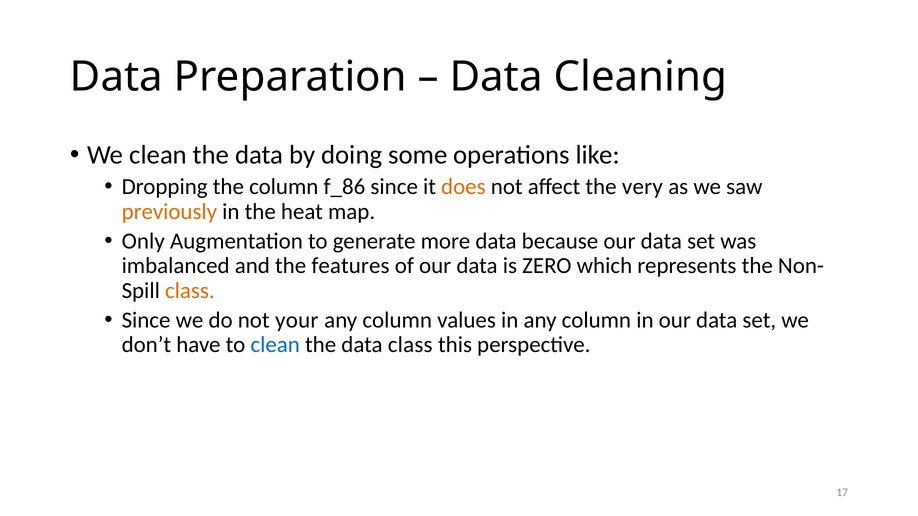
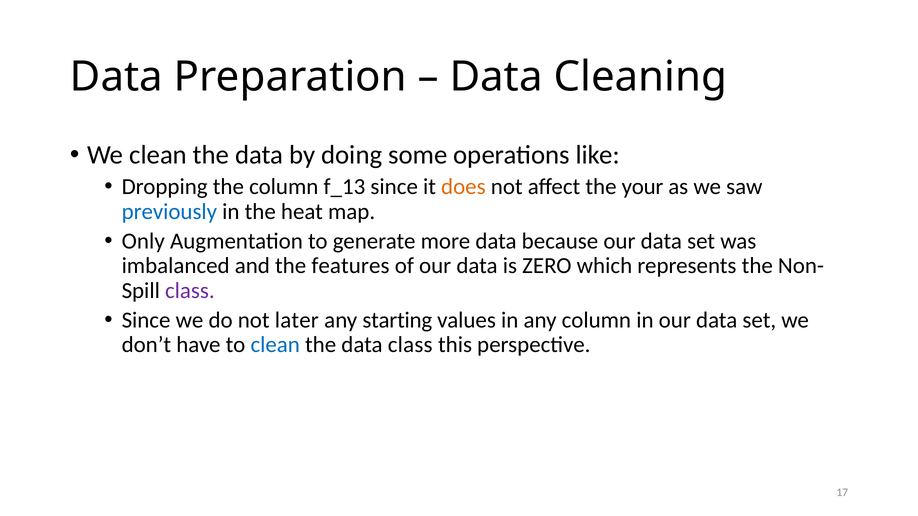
f_86: f_86 -> f_13 (344, 187)
very: very -> your (643, 187)
previously colour: orange -> blue (169, 212)
class colour: orange -> purple (190, 291)
your: your -> later (297, 320)
column: column -> starting (397, 320)
